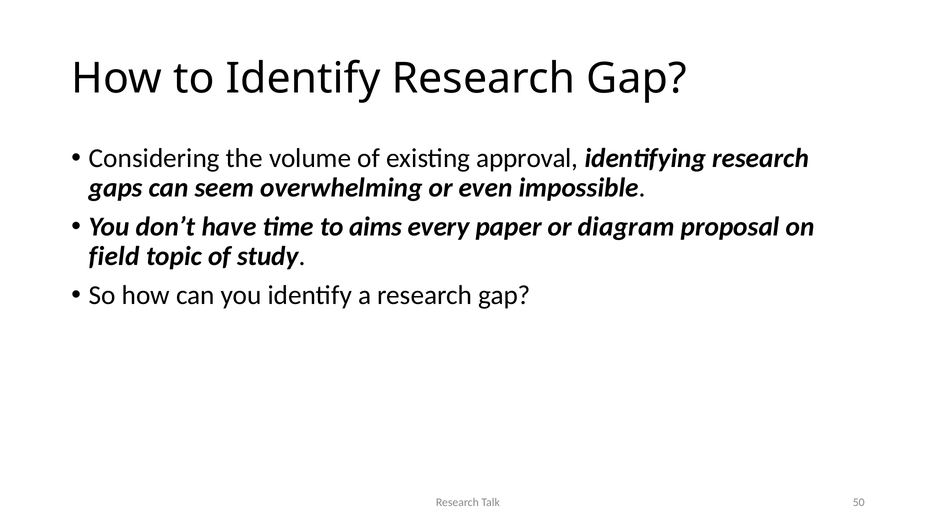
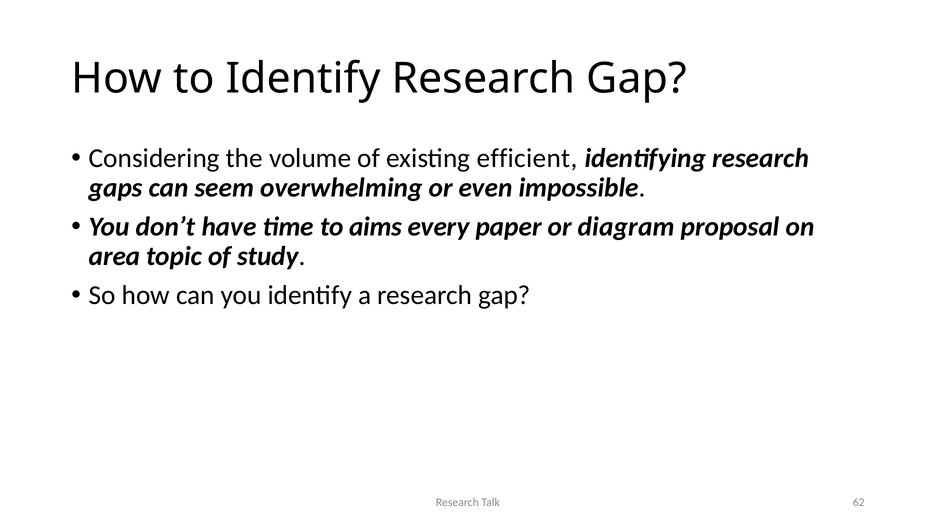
approval: approval -> efficient (527, 158)
field: field -> area (115, 256)
50: 50 -> 62 (859, 503)
